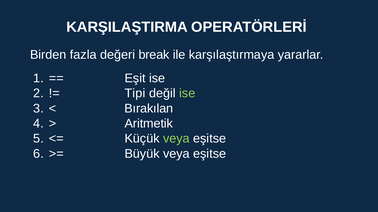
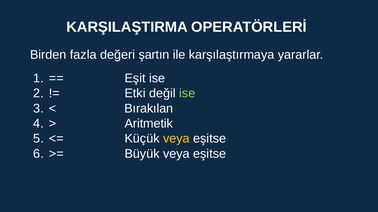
break: break -> şartın (154, 55)
Tipi: Tipi -> Etki (135, 94)
veya colour: light green -> yellow (176, 139)
